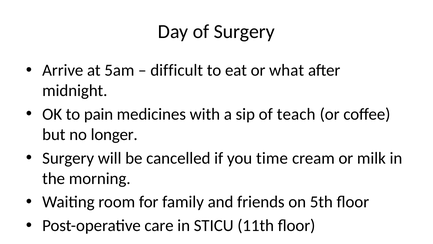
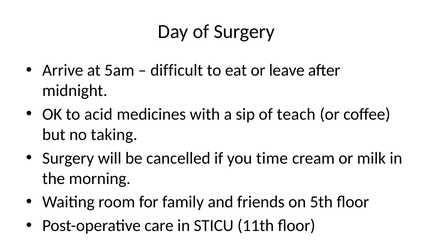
what: what -> leave (287, 70)
pain: pain -> acid (98, 114)
longer: longer -> taking (114, 134)
